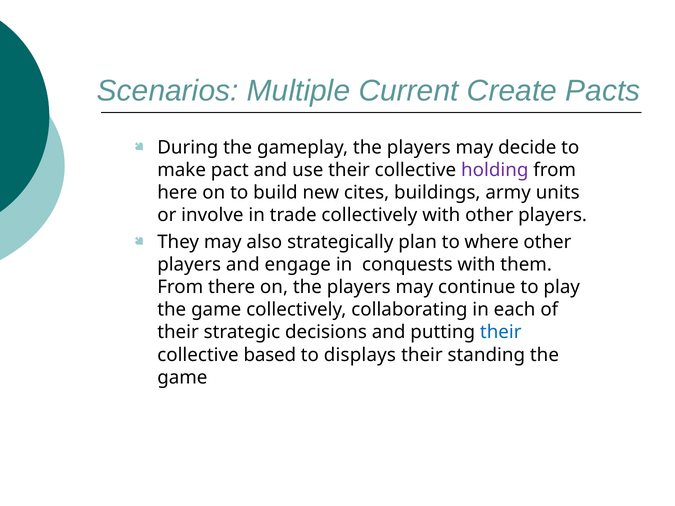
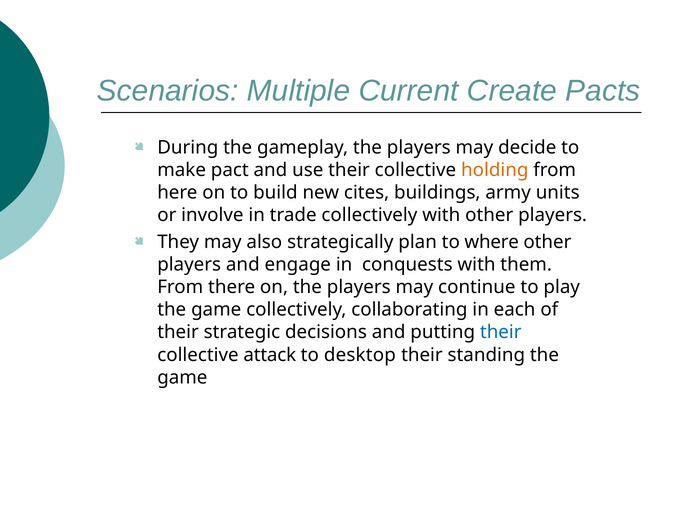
holding colour: purple -> orange (495, 170)
based: based -> attack (270, 355)
displays: displays -> desktop (360, 355)
